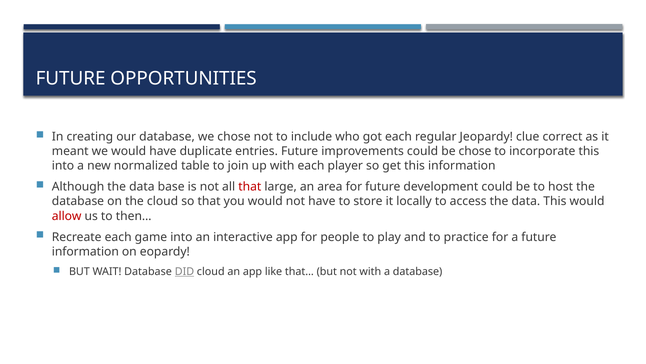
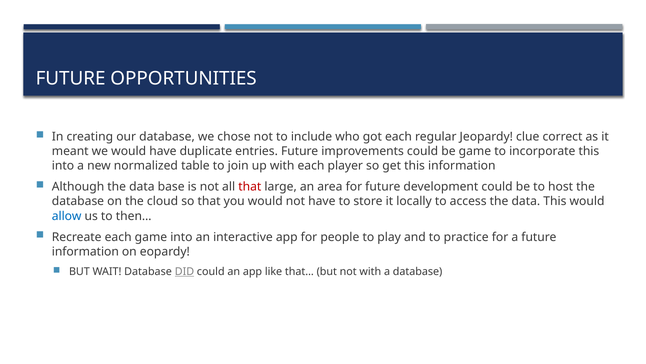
be chose: chose -> game (475, 151)
allow colour: red -> blue (67, 216)
DID cloud: cloud -> could (211, 271)
